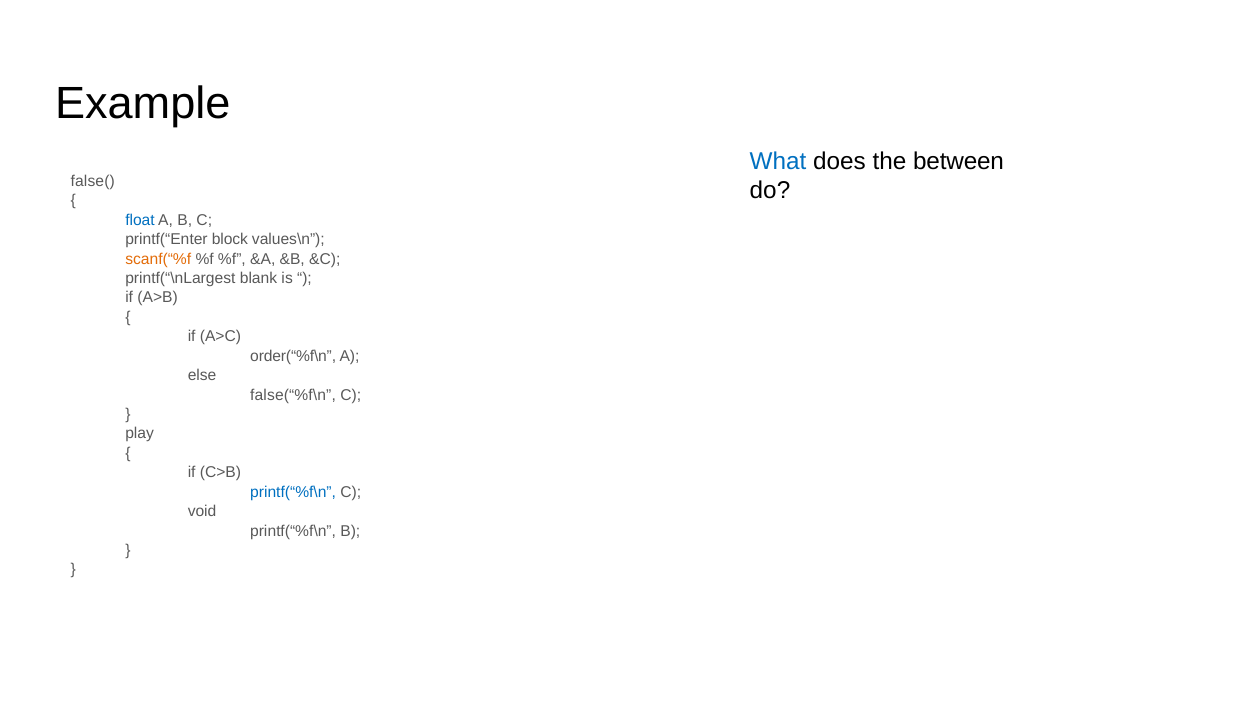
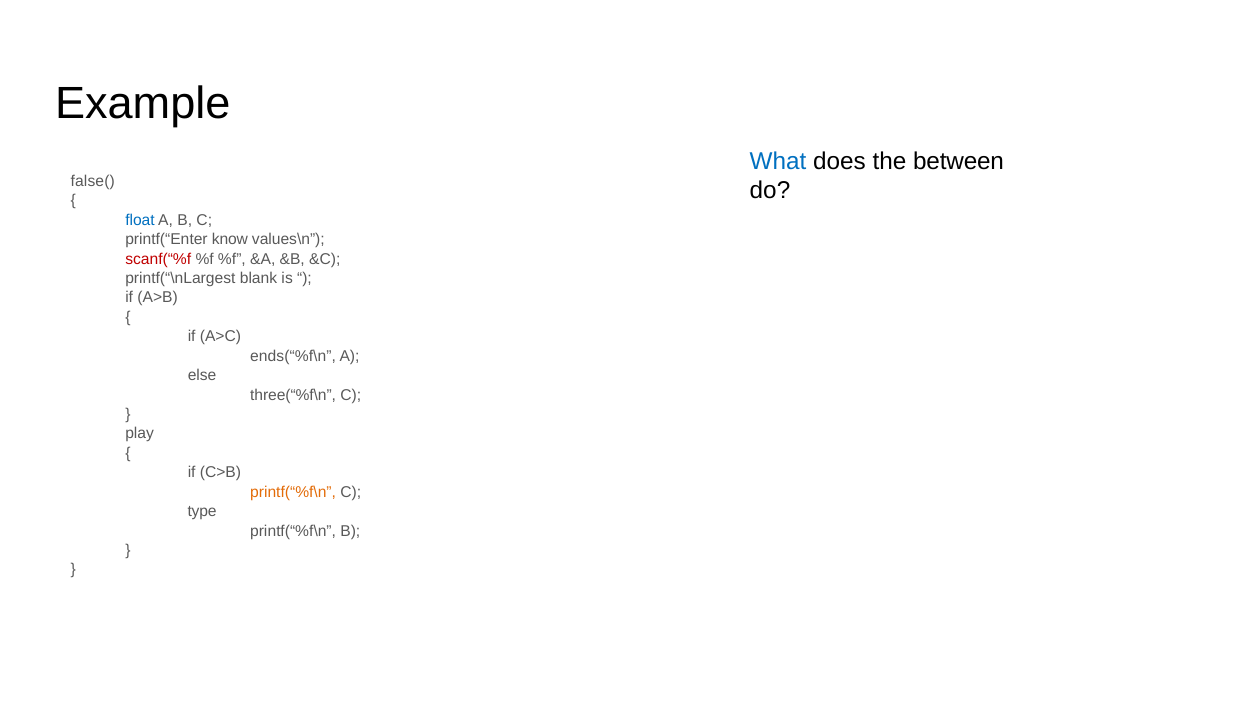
block: block -> know (230, 239)
scanf(“%f colour: orange -> red (158, 259)
order(“%f\n: order(“%f\n -> ends(“%f\n (293, 356)
false(“%f\n: false(“%f\n -> three(“%f\n (293, 395)
printf(“%f\n colour: blue -> orange (293, 492)
void: void -> type (202, 511)
